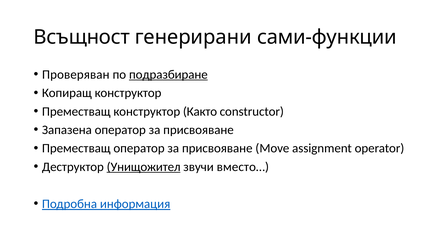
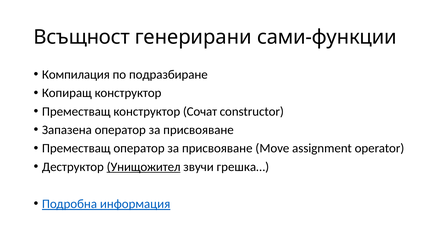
Проверяван: Проверяван -> Компилация (76, 75)
подразбиране underline: present -> none (168, 75)
Както: Както -> Сочат (200, 112)
вместо…: вместо… -> грешка… (243, 167)
